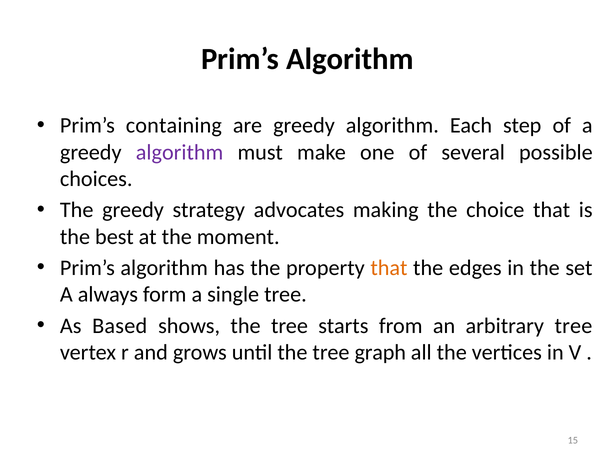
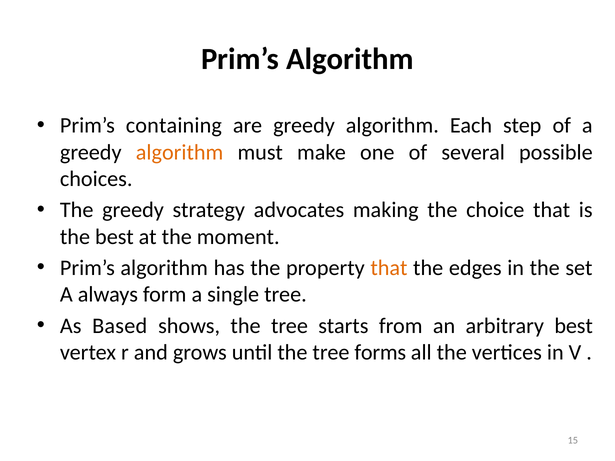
algorithm colour: purple -> orange (180, 152)
arbitrary tree: tree -> best (574, 326)
graph: graph -> forms (380, 353)
